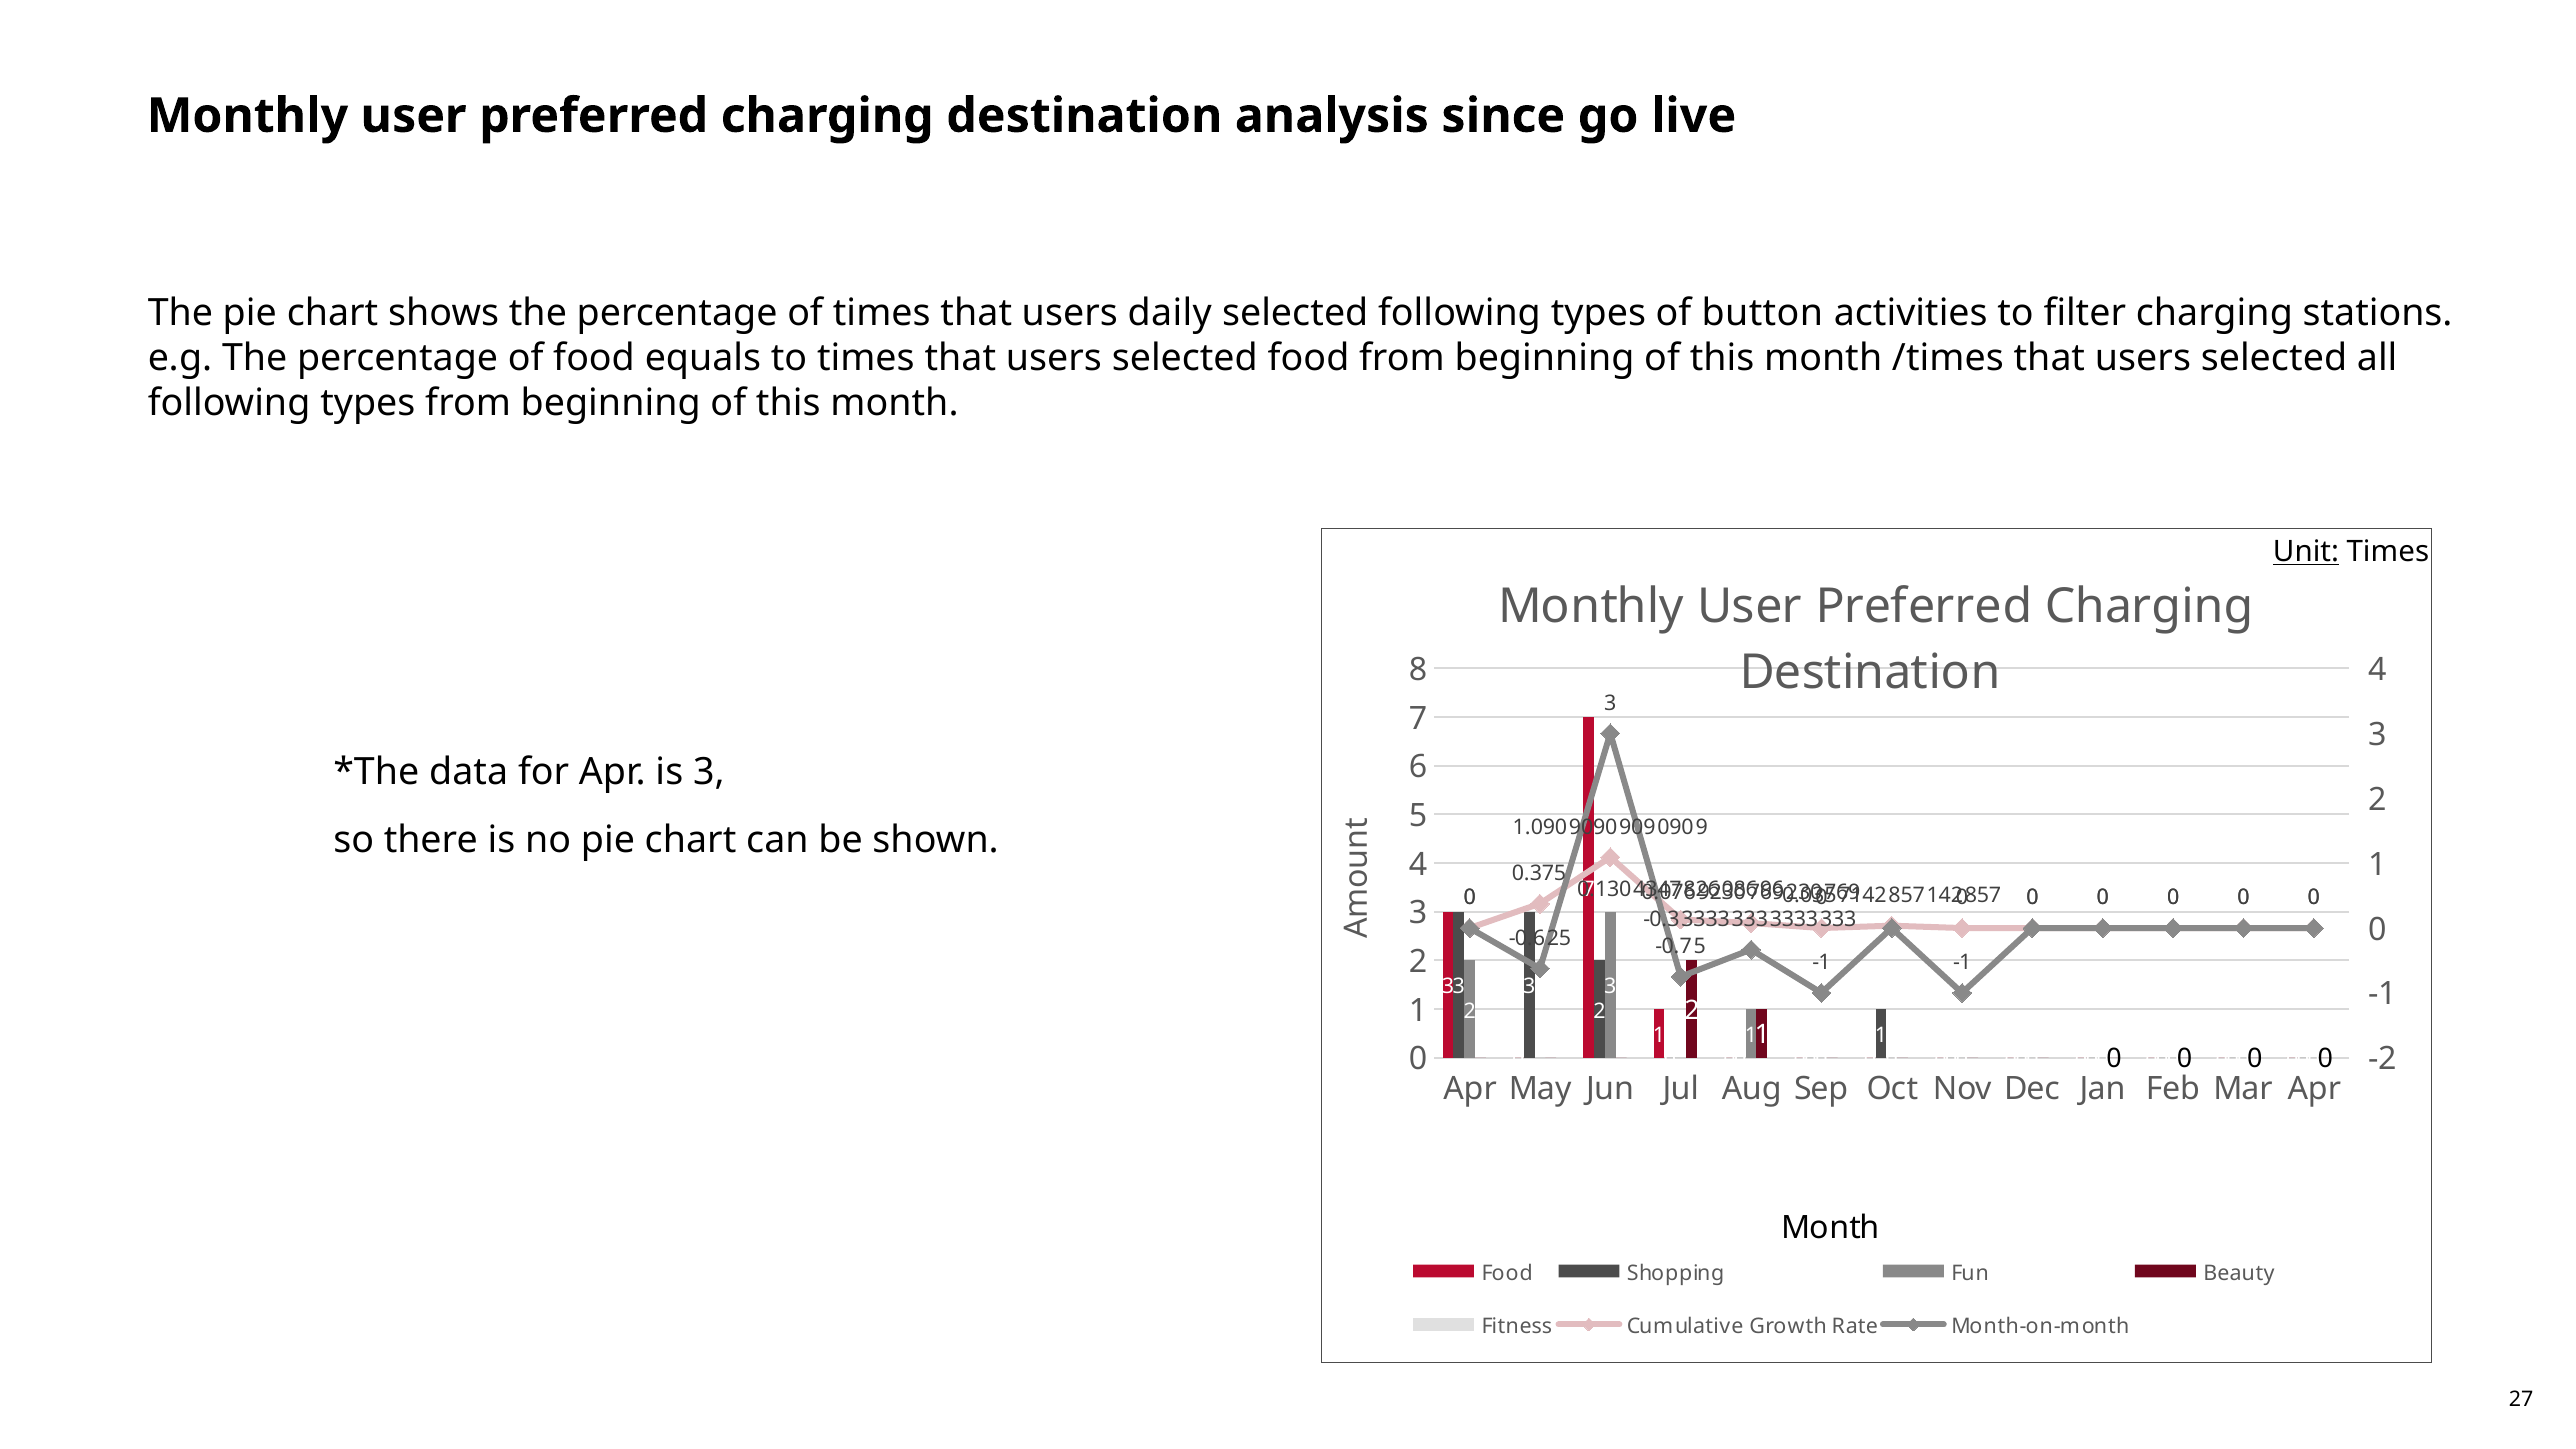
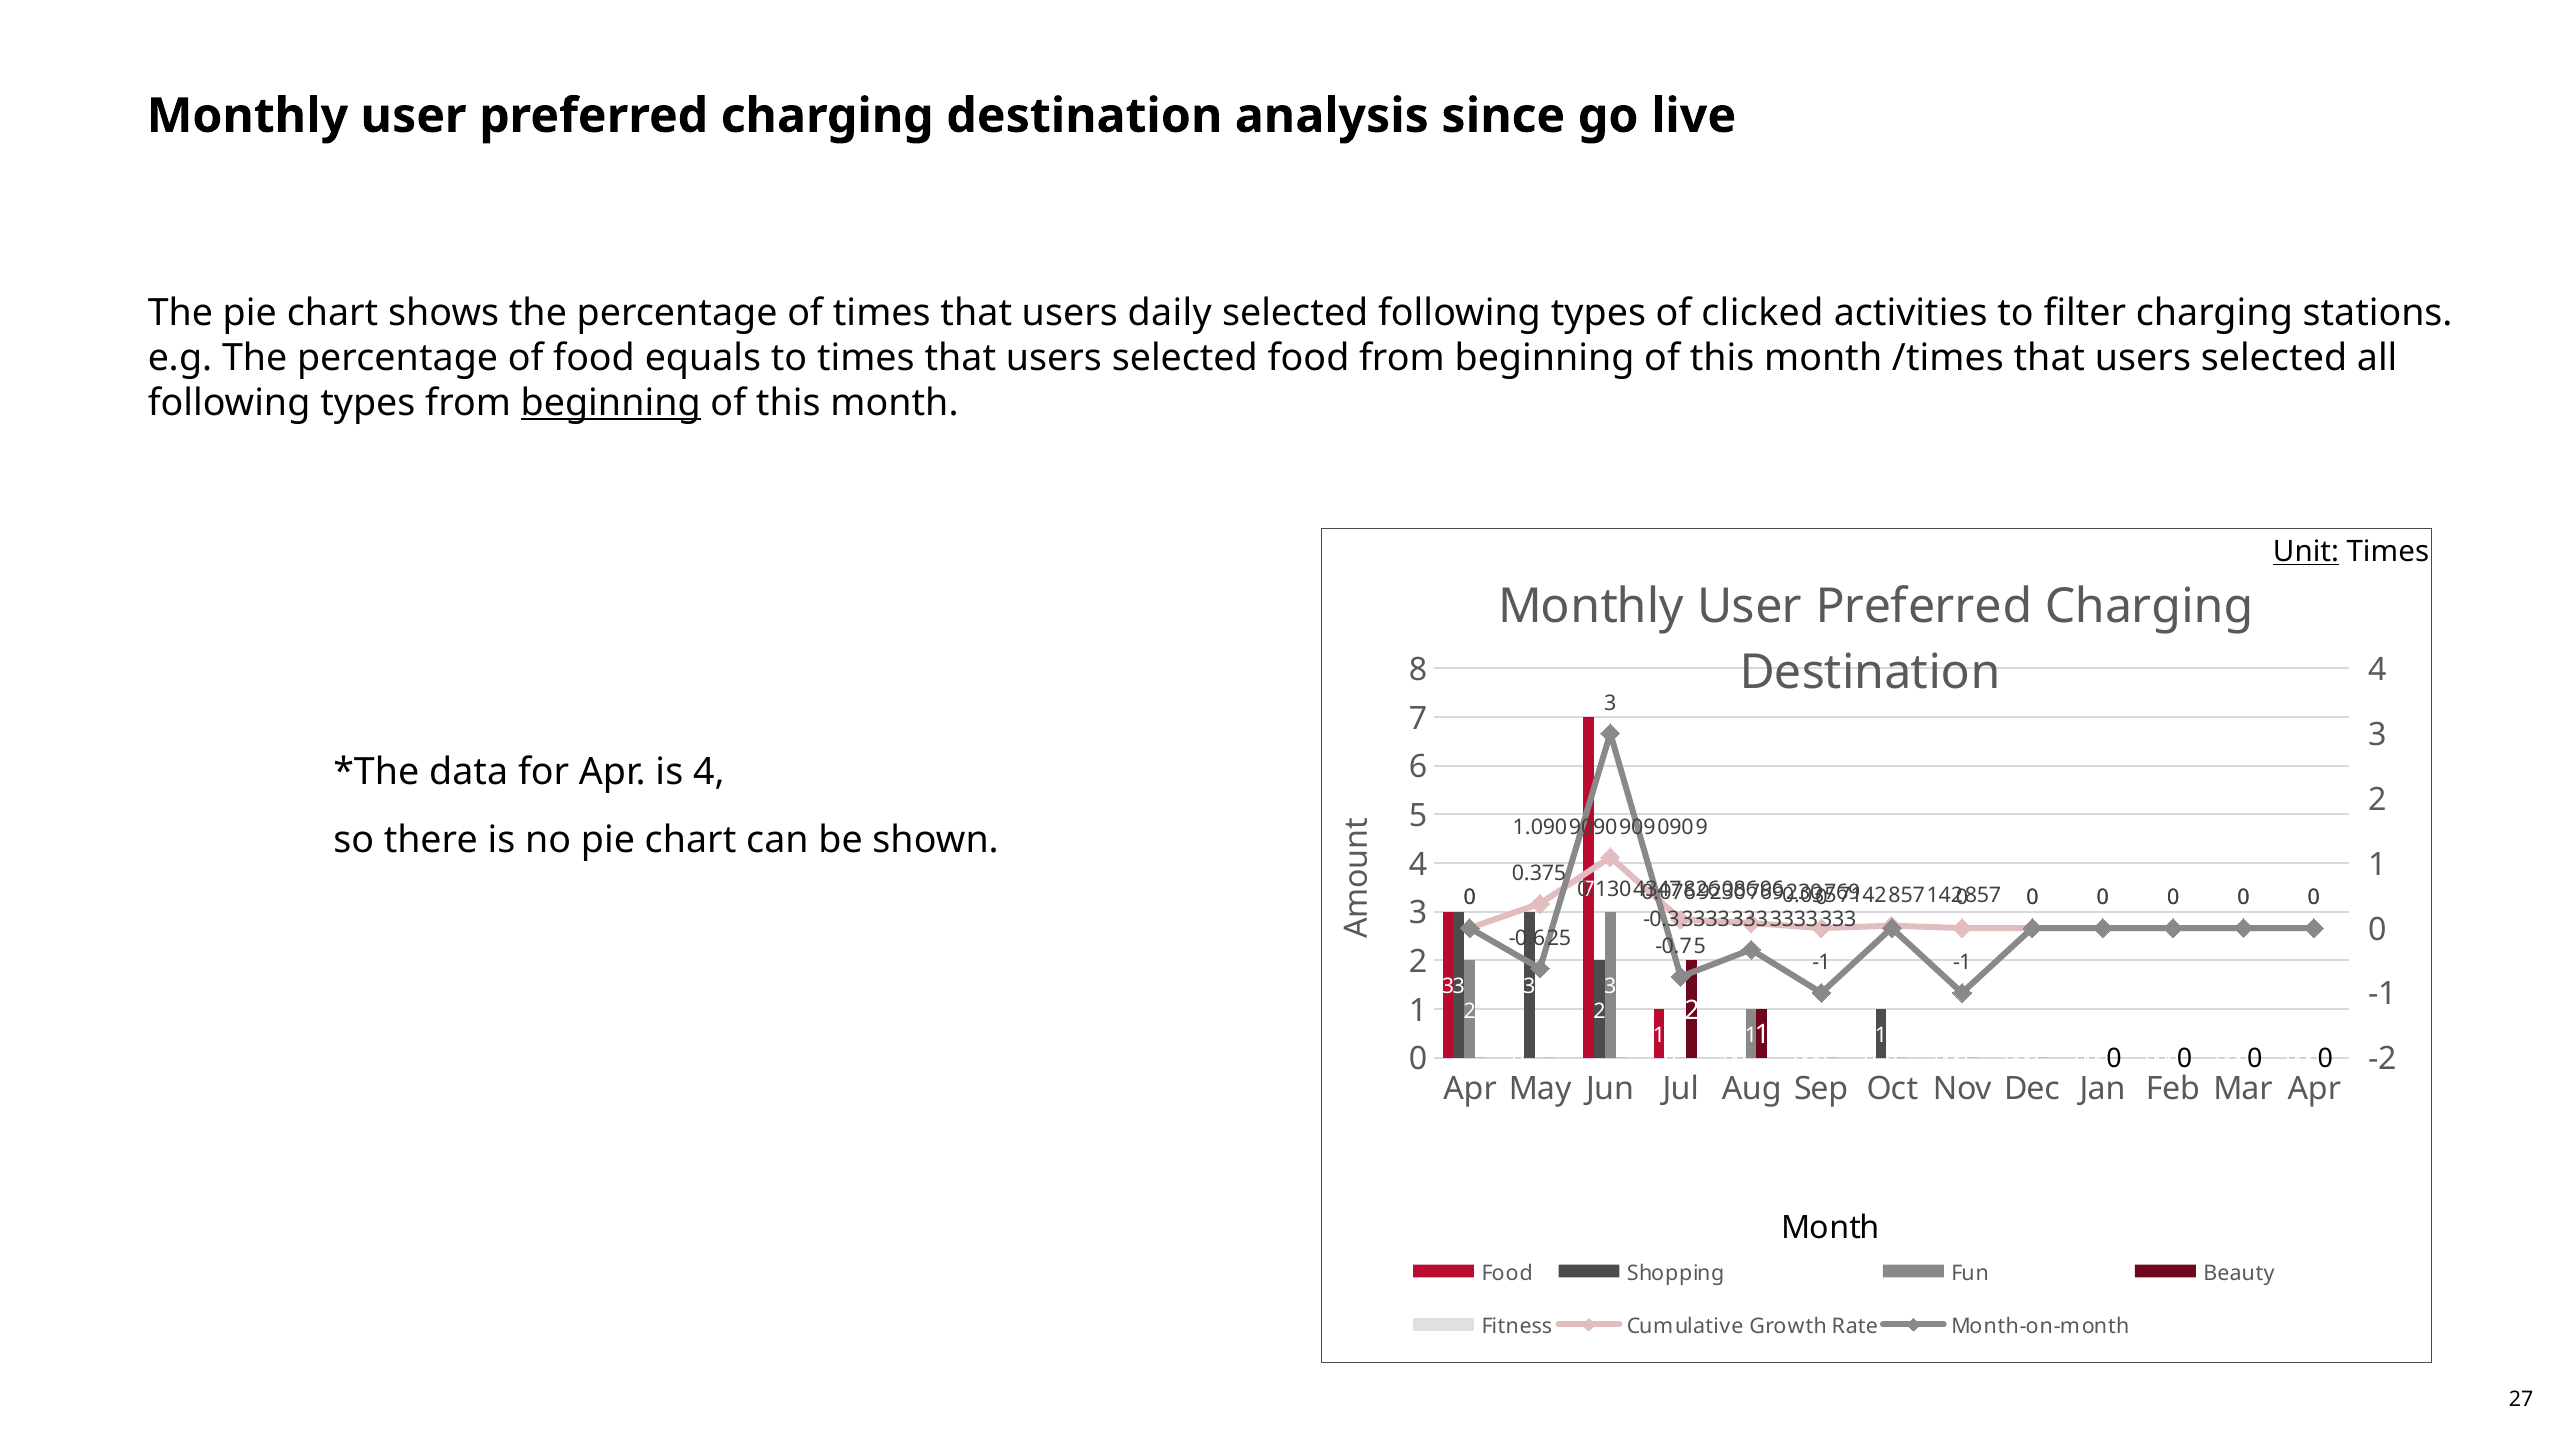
button: button -> clicked (1762, 313)
beginning underline: none -> present (611, 403)
is 3: 3 -> 4 (709, 772)
